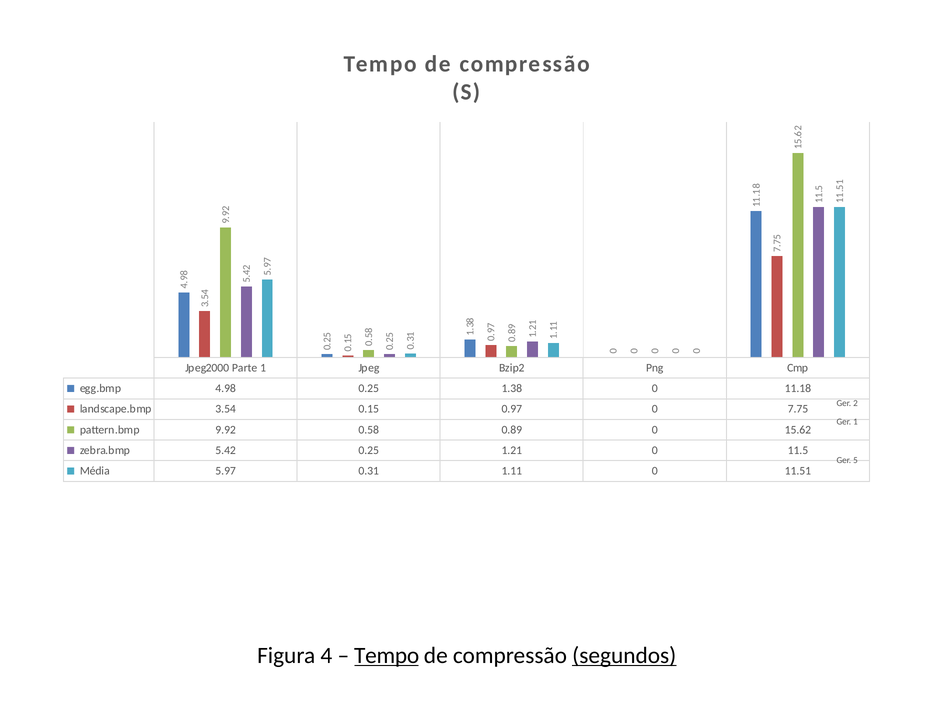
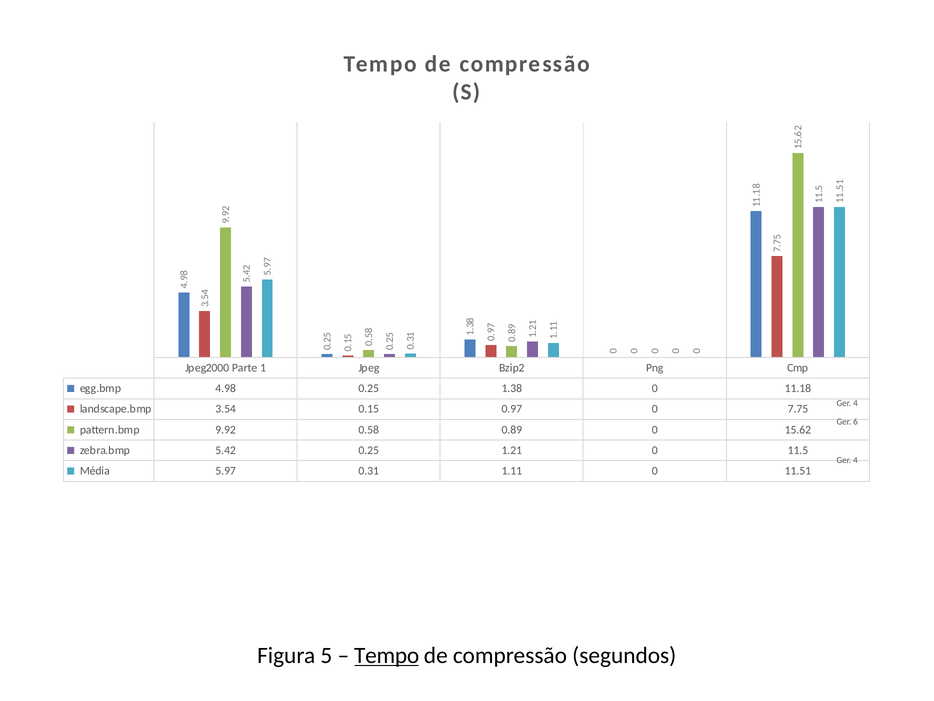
2: 2 -> 4 (856, 403)
Ger 1: 1 -> 6 (856, 421)
5: 5 -> 4 (856, 460)
Figura 4: 4 -> 5 (326, 655)
segundos underline: present -> none (624, 655)
